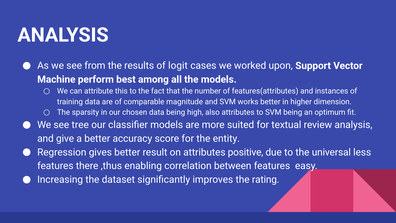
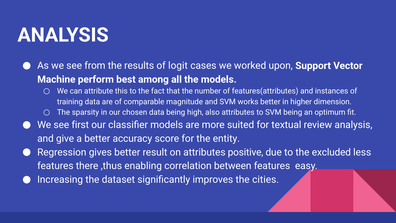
tree: tree -> first (80, 125)
universal: universal -> excluded (331, 152)
rating: rating -> cities (266, 179)
